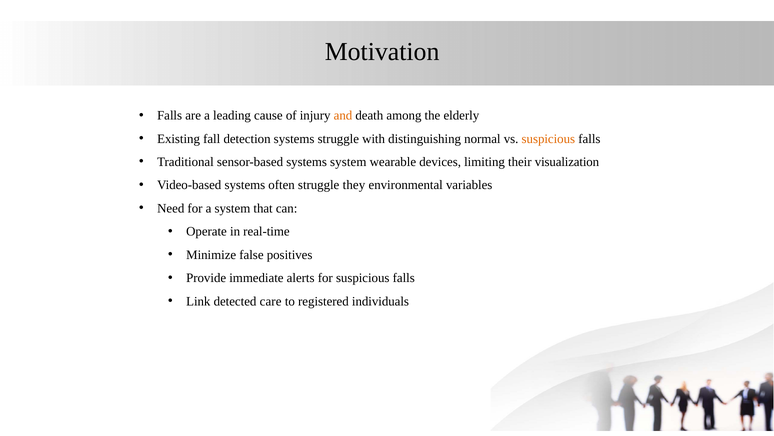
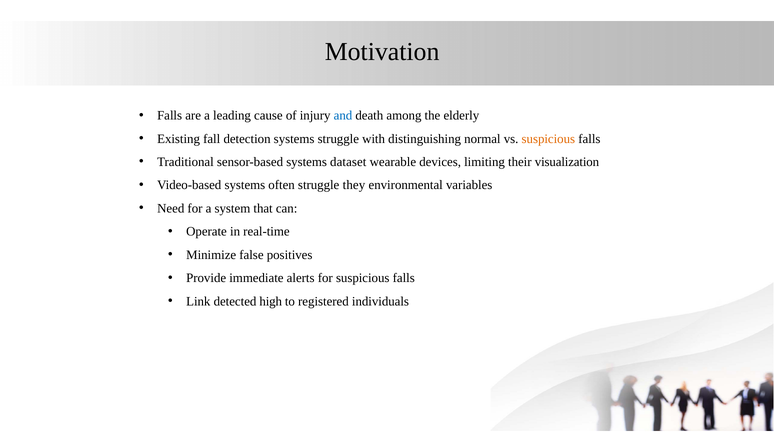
and colour: orange -> blue (343, 115)
systems system: system -> dataset (348, 162)
care: care -> high (271, 301)
